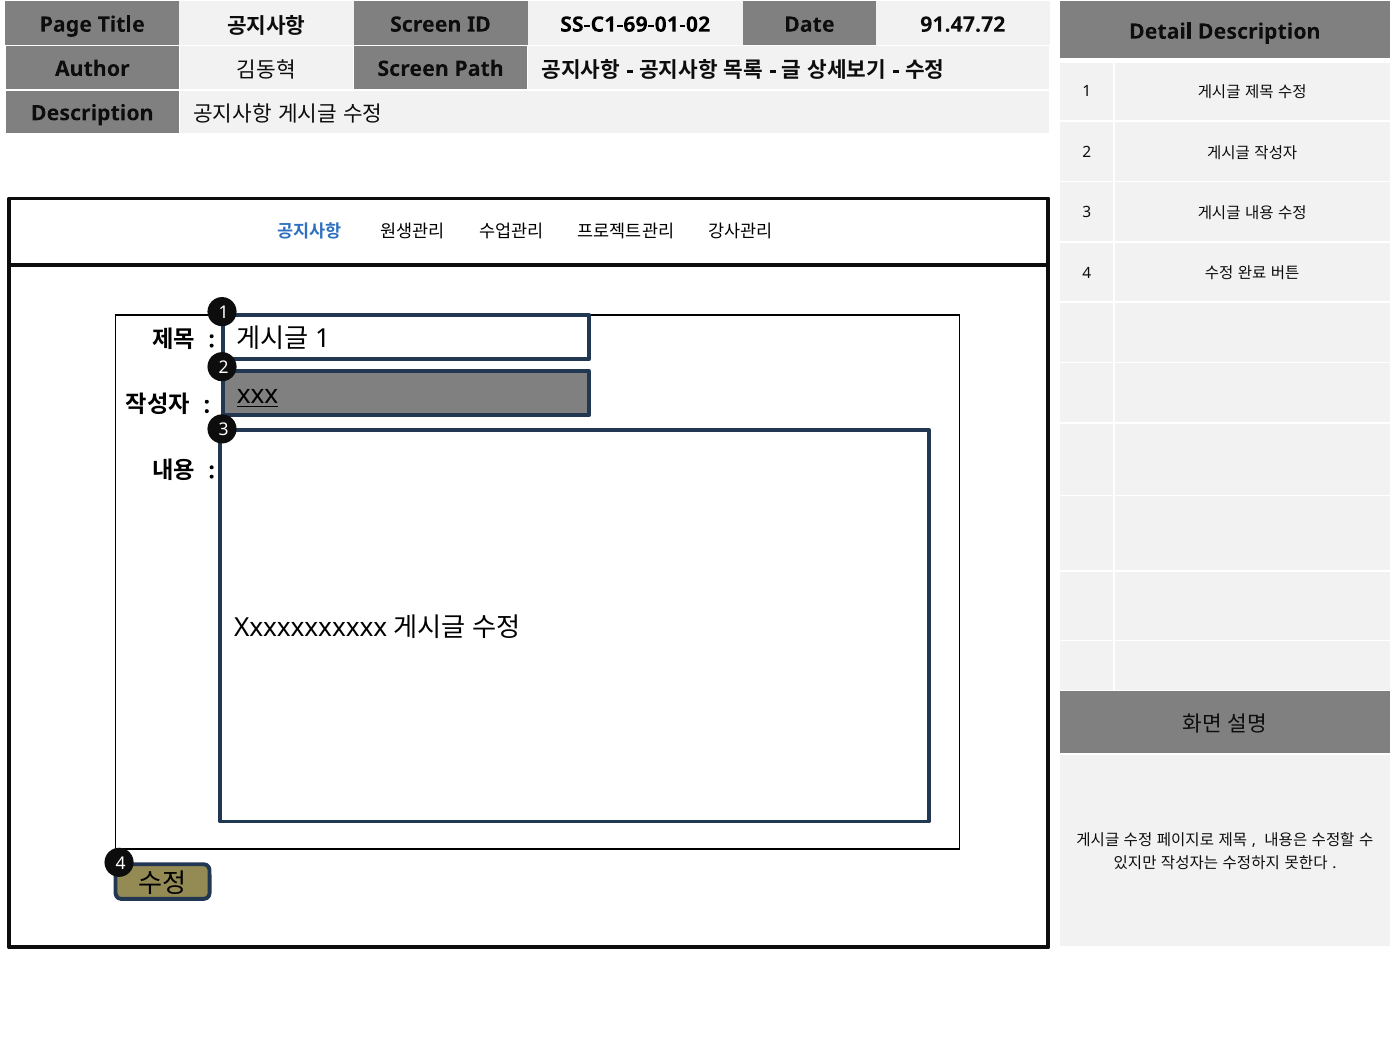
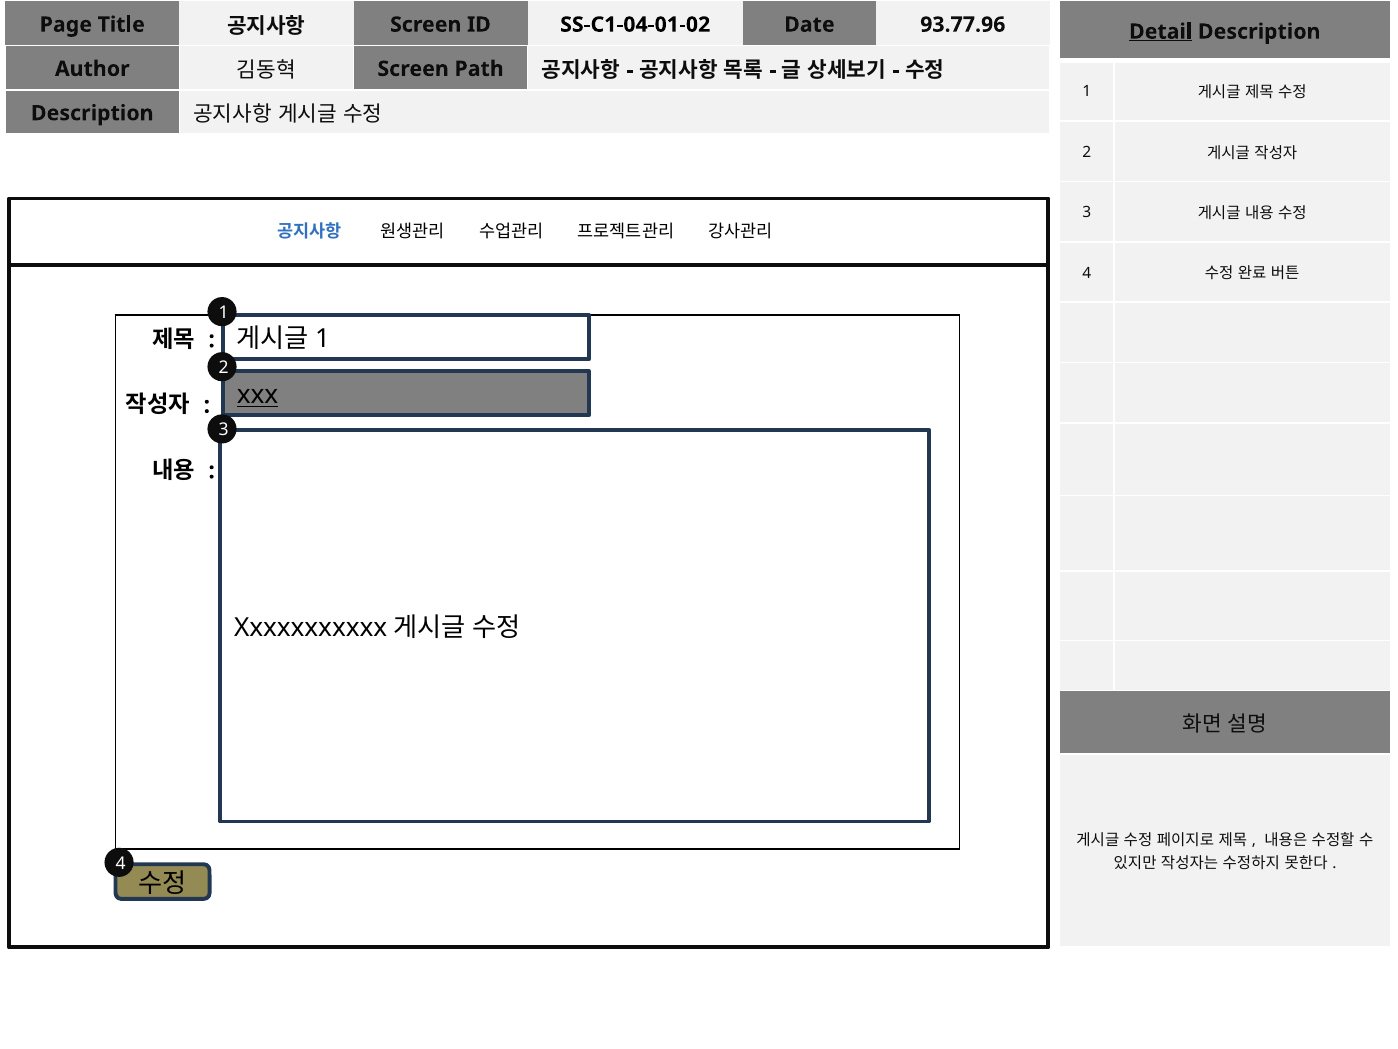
SS-C1-69-01-02: SS-C1-69-01-02 -> SS-C1-04-01-02 (635, 25)
91.47.72: 91.47.72 -> 93.77.96 (963, 25)
Detail underline: none -> present (1161, 32)
